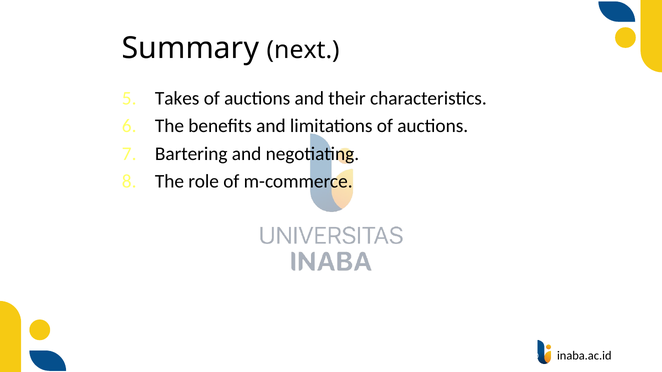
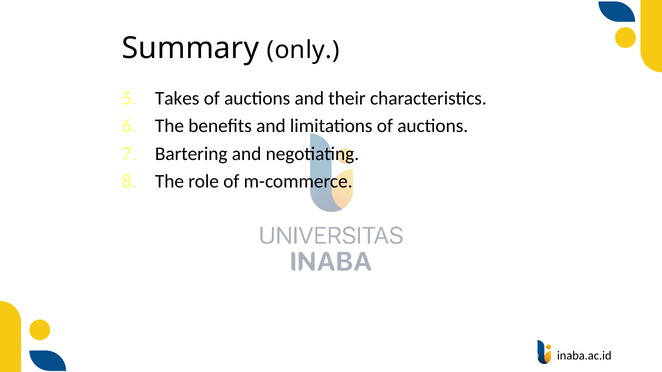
next: next -> only (303, 50)
